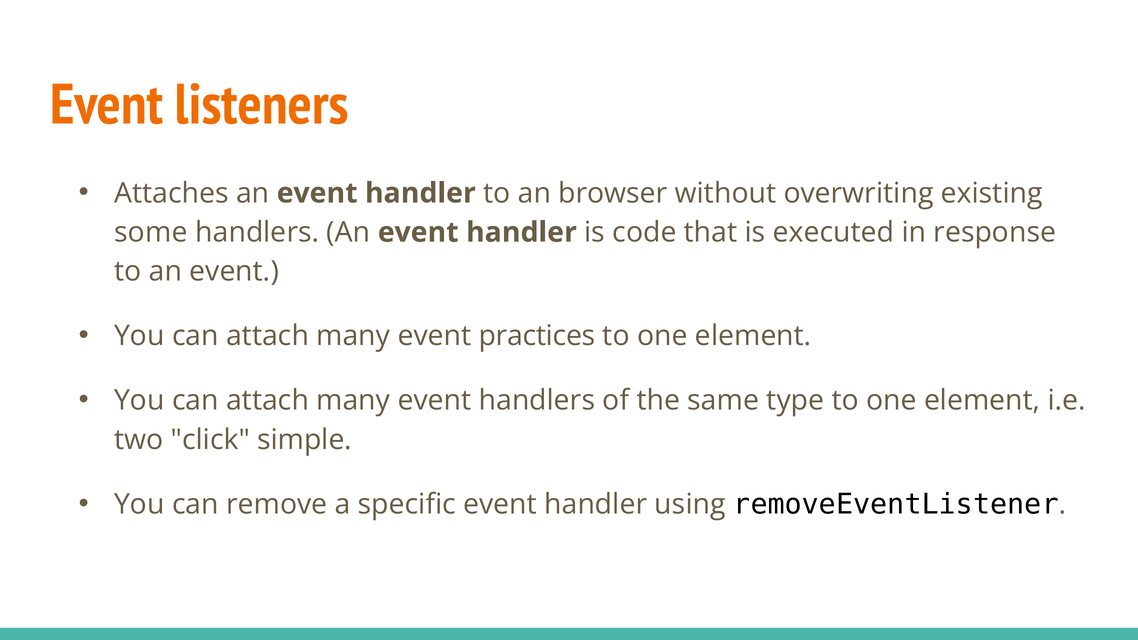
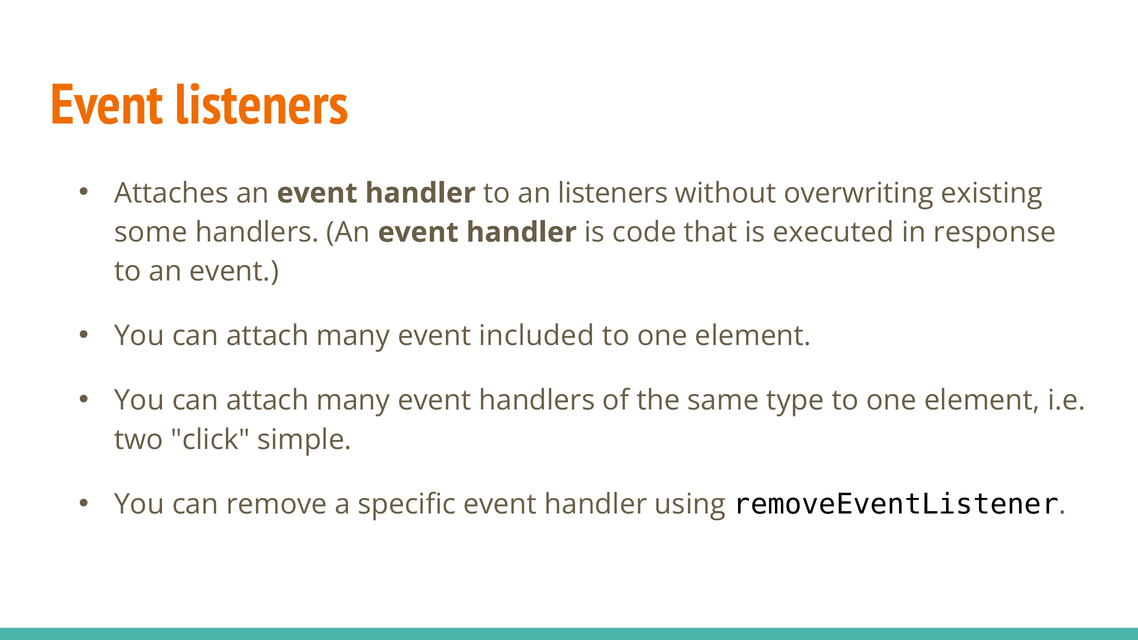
an browser: browser -> listeners (613, 193)
practices: practices -> included (537, 336)
